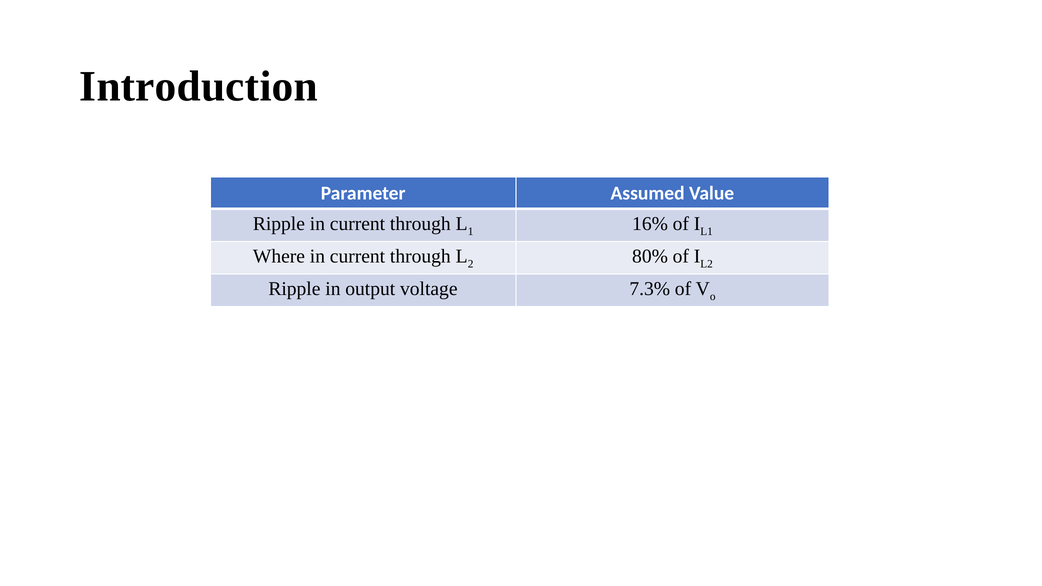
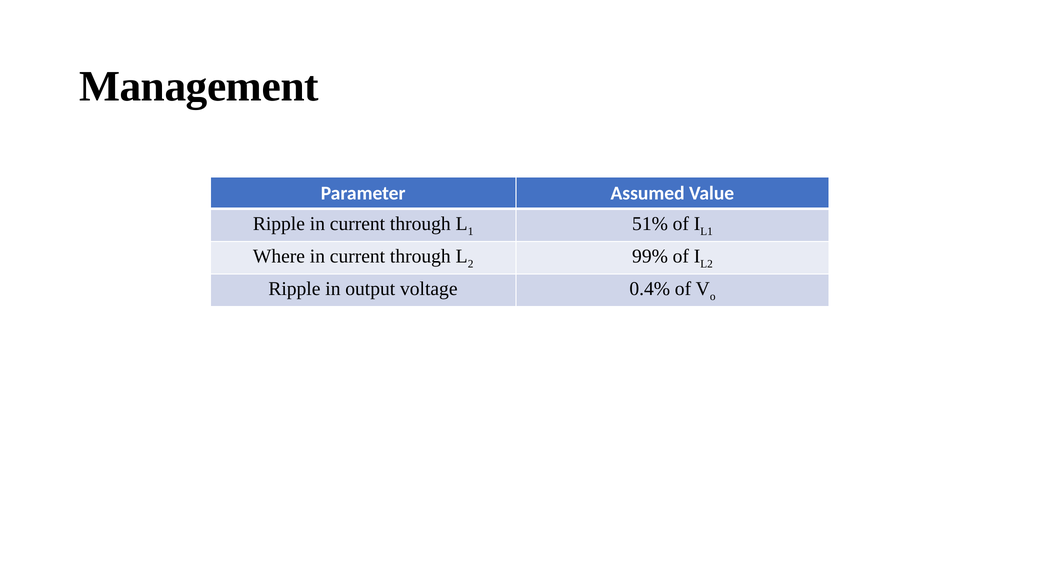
Introduction: Introduction -> Management (199, 86)
16%: 16% -> 51% (650, 224)
80%: 80% -> 99% (650, 256)
7.3%: 7.3% -> 0.4% (650, 289)
